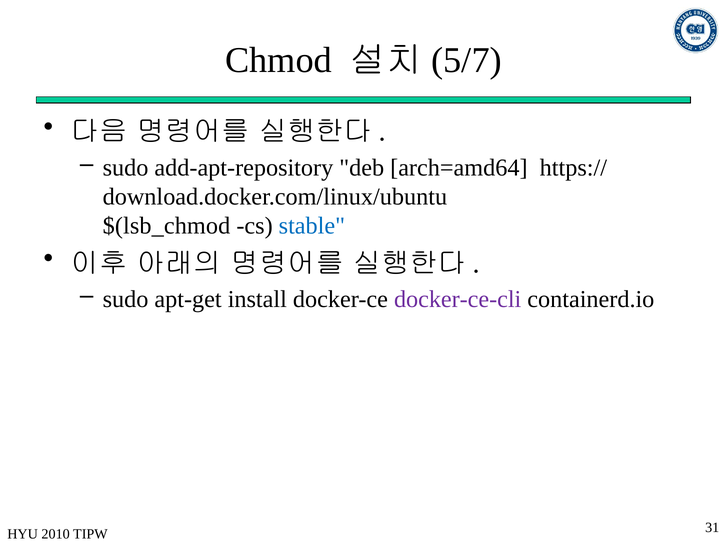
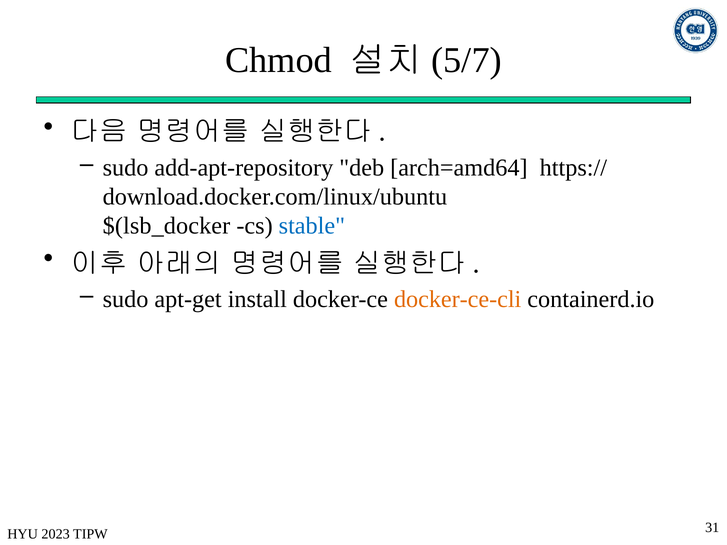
$(lsb_chmod: $(lsb_chmod -> $(lsb_docker (166, 226)
docker-ce-cli colour: purple -> orange (458, 299)
2010: 2010 -> 2023 (56, 534)
